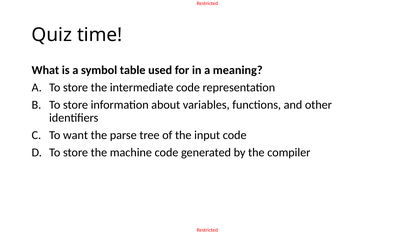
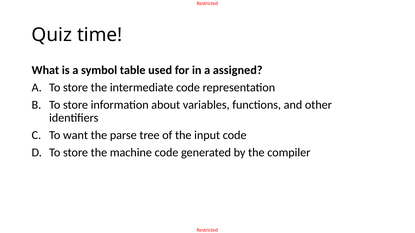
meaning: meaning -> assigned (238, 70)
